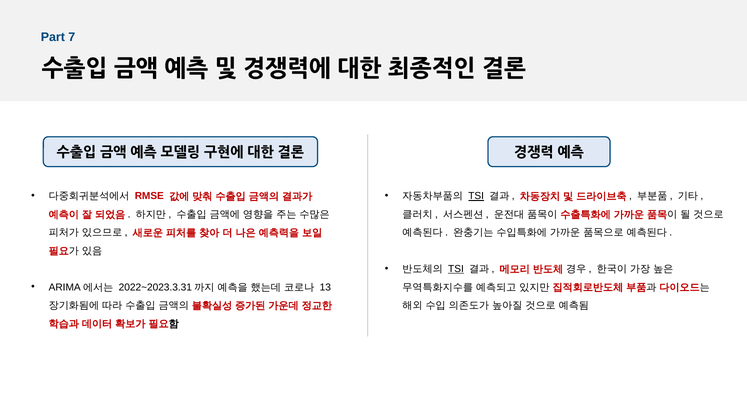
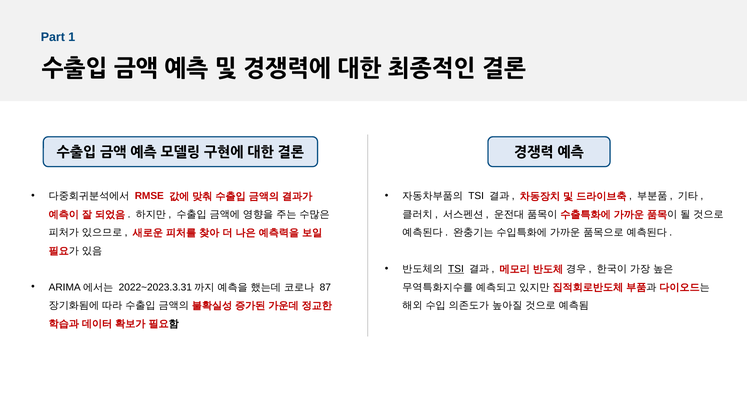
7: 7 -> 1 (72, 37)
TSI underline: present -> none (476, 196)
13: 13 -> 87 (325, 287)
